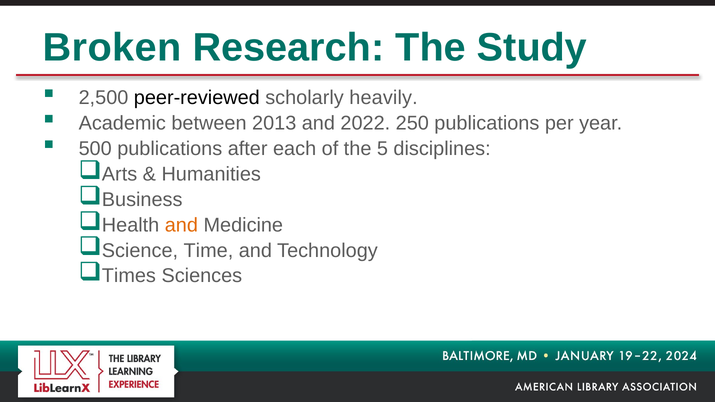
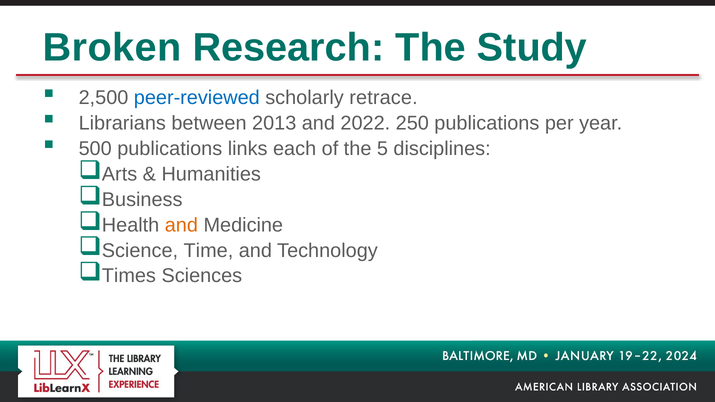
peer-reviewed colour: black -> blue (197, 98)
heavily: heavily -> retrace (383, 98)
Academic: Academic -> Librarians (122, 123)
after: after -> links (248, 149)
